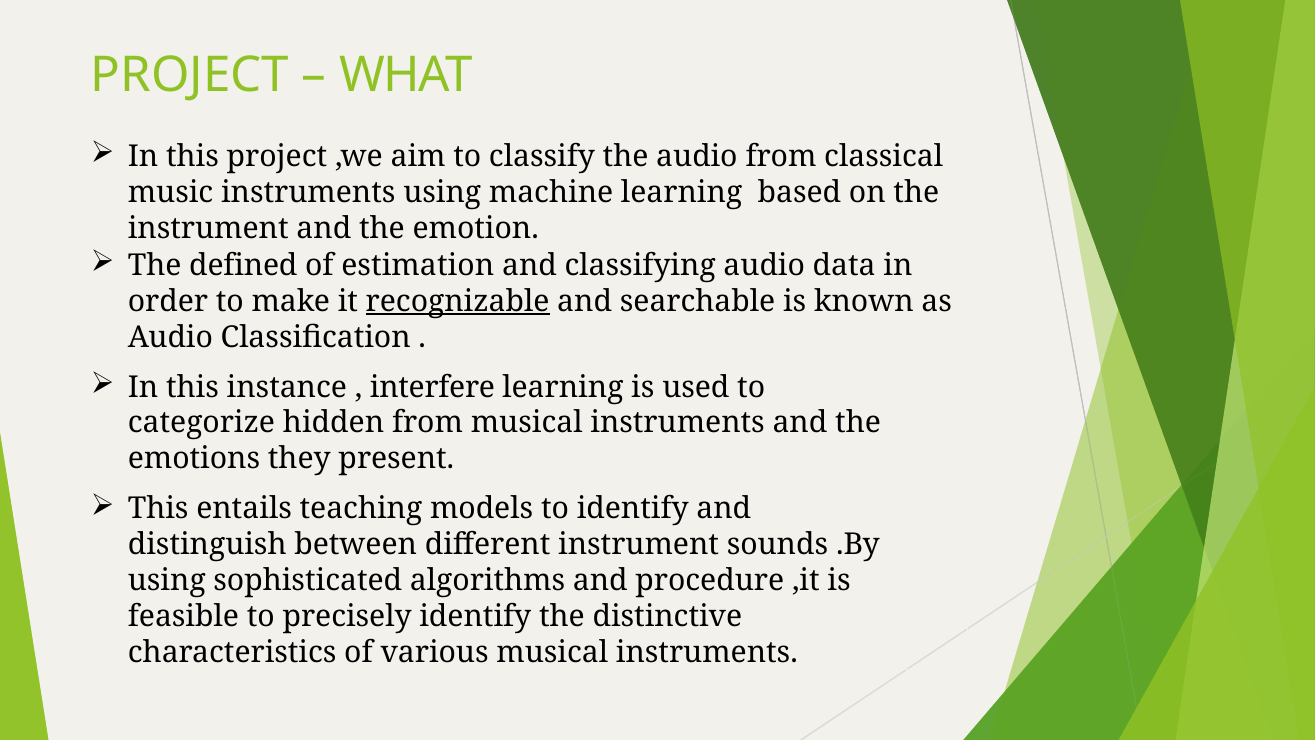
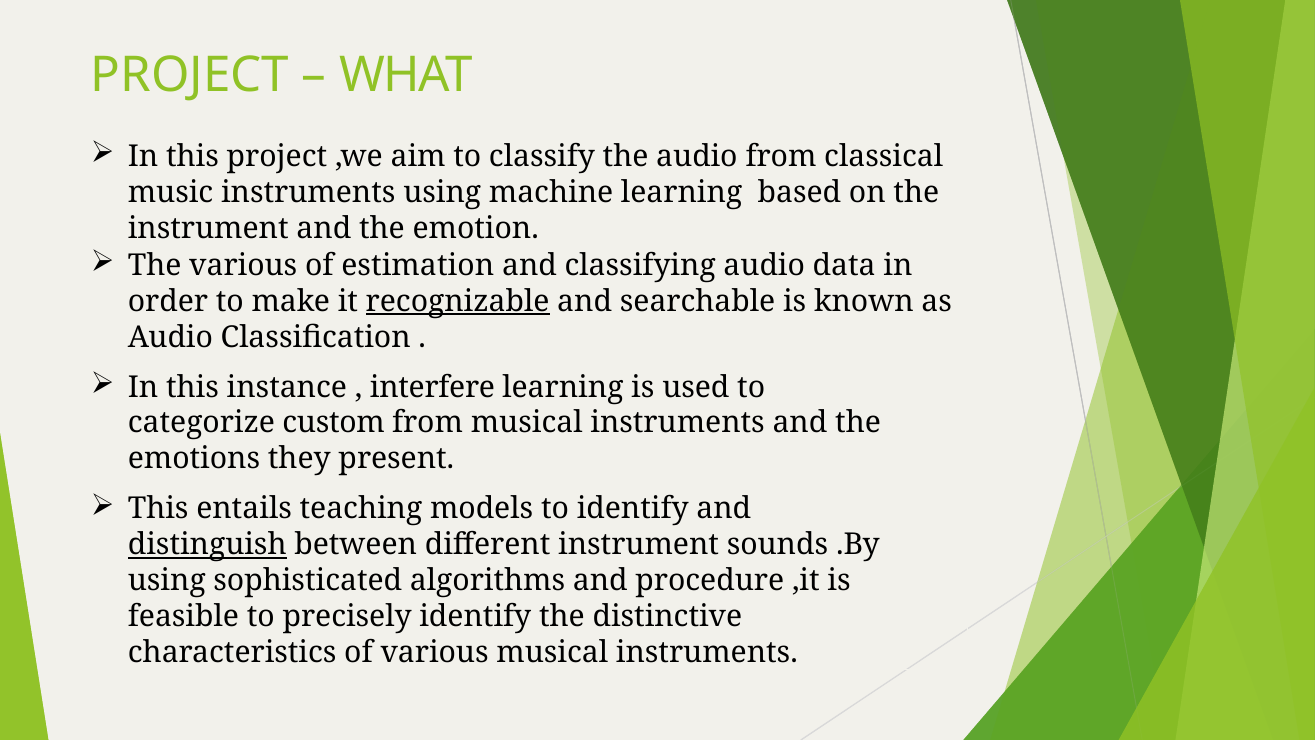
The defined: defined -> various (243, 265)
hidden: hidden -> custom (334, 423)
distinguish underline: none -> present (207, 545)
